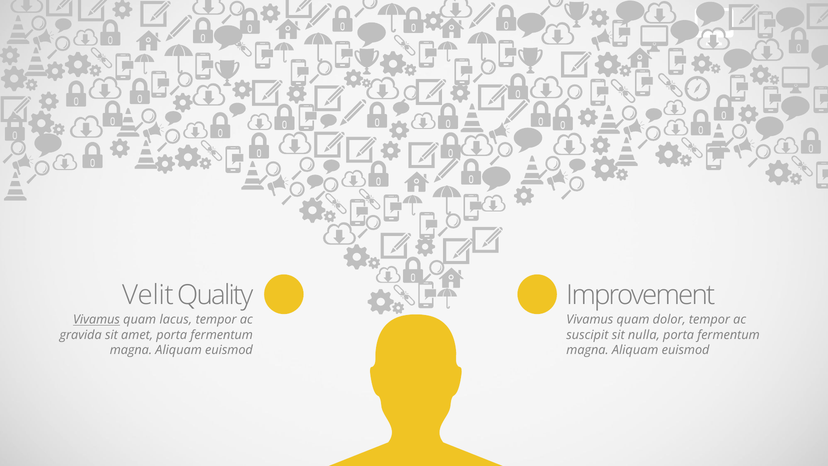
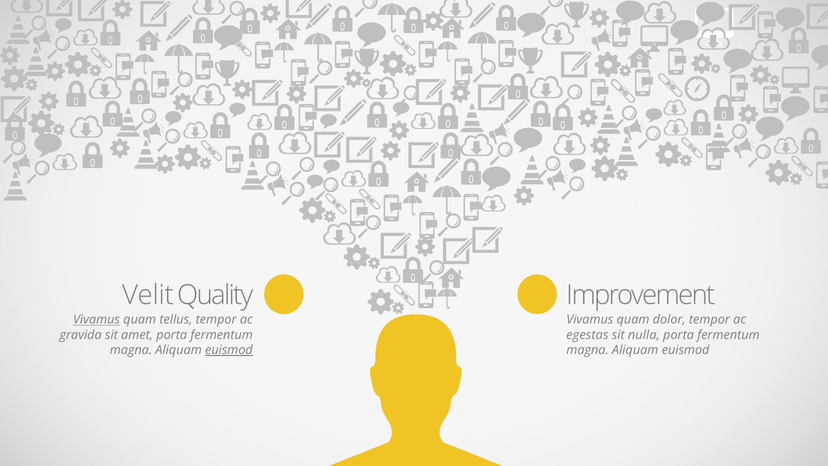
lacus: lacus -> tellus (176, 320)
suscipit: suscipit -> egestas (587, 335)
euismod underline: none -> present (229, 350)
